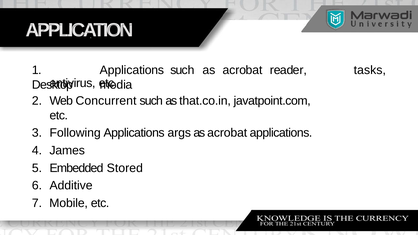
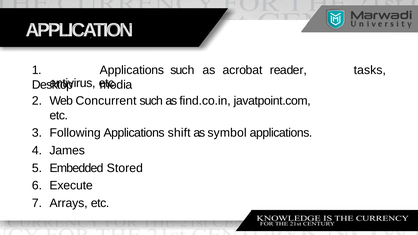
that.co.in: that.co.in -> find.co.in (205, 101)
args: args -> shift (179, 133)
acrobat: acrobat -> symbol (227, 133)
Additive: Additive -> Execute (71, 186)
Mobile: Mobile -> Arrays (69, 203)
